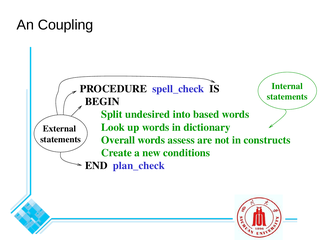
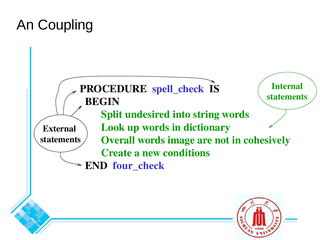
based: based -> string (206, 114)
assess: assess -> image (181, 140)
constructs: constructs -> cohesively (267, 140)
plan_check: plan_check -> four_check (139, 166)
